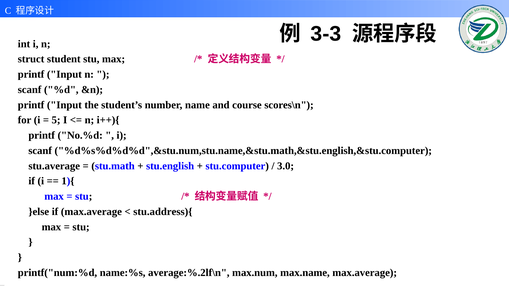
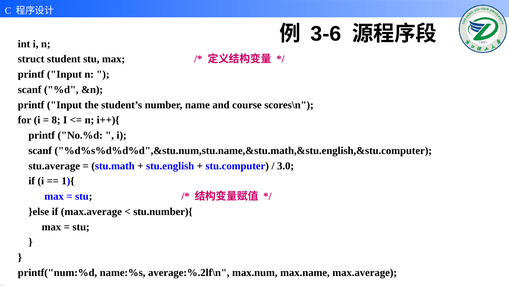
3-3: 3-3 -> 3-6 (326, 34)
5: 5 -> 8 (56, 120)
stu.address){: stu.address){ -> stu.number){ (163, 212)
